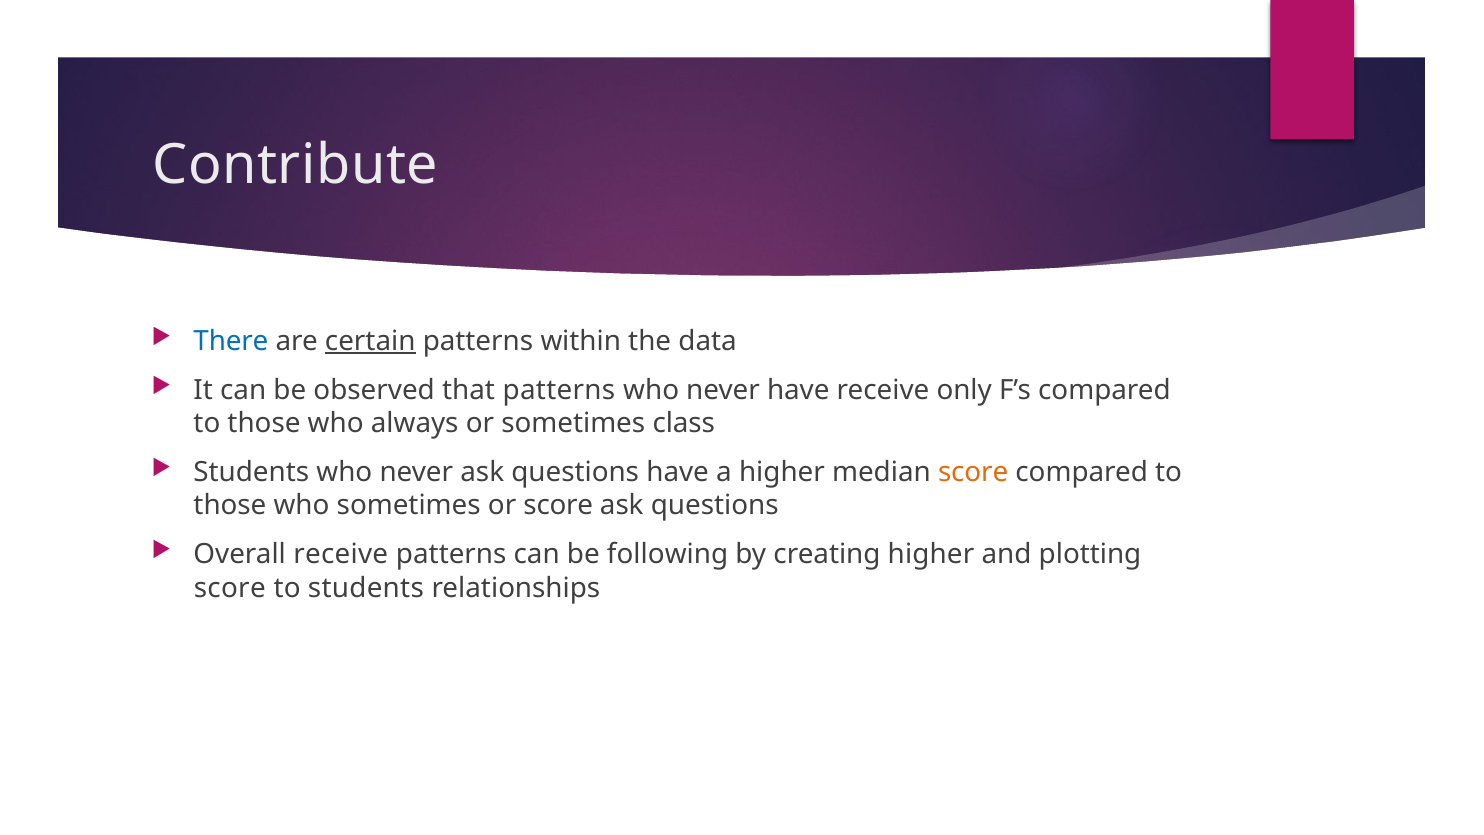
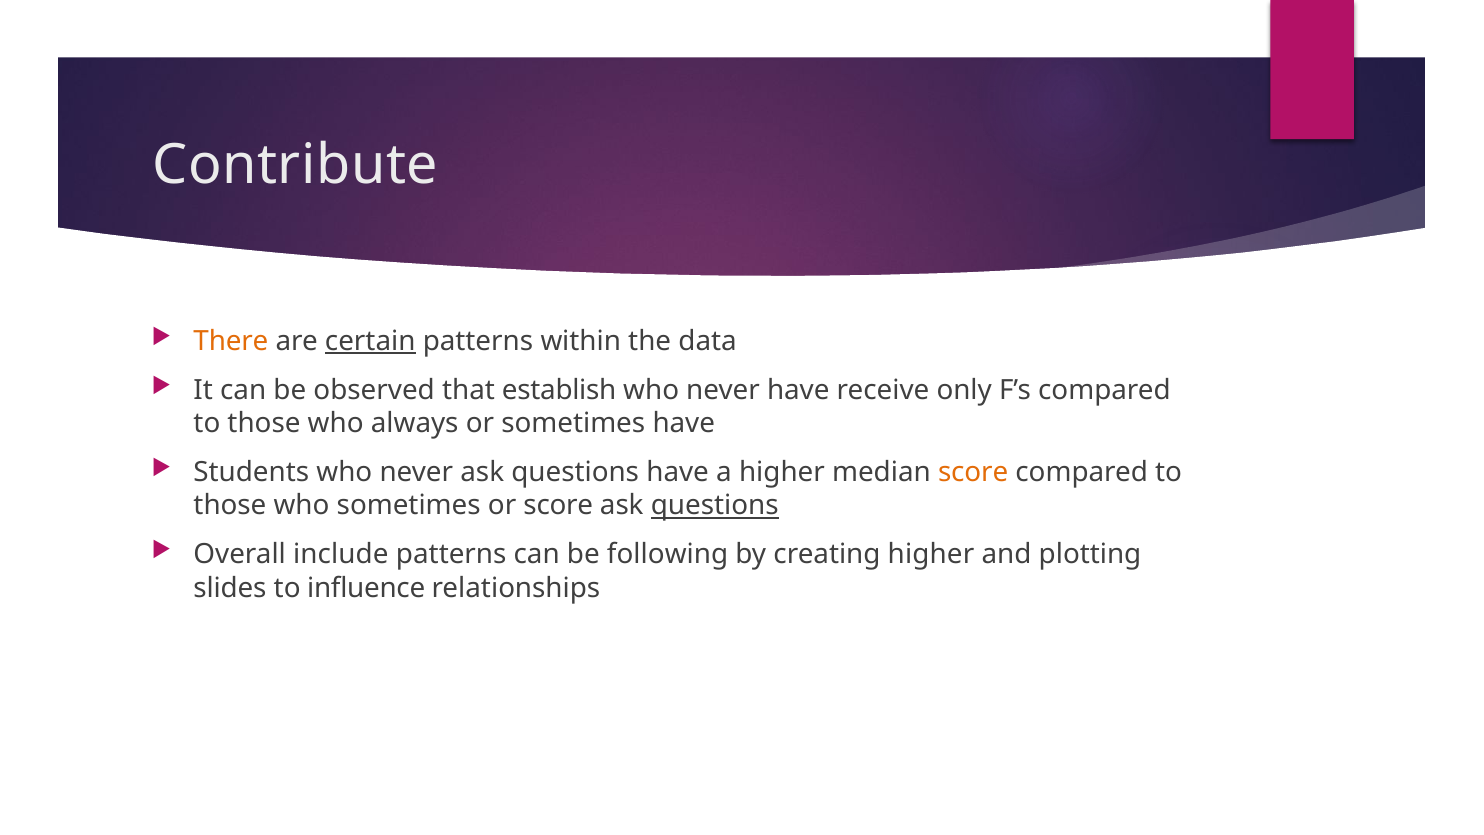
There colour: blue -> orange (231, 341)
that patterns: patterns -> establish (559, 390)
sometimes class: class -> have (684, 423)
questions underline: none -> present (715, 506)
Overall receive: receive -> include (341, 554)
score: score -> slides (230, 588)
to students: students -> influence (366, 588)
